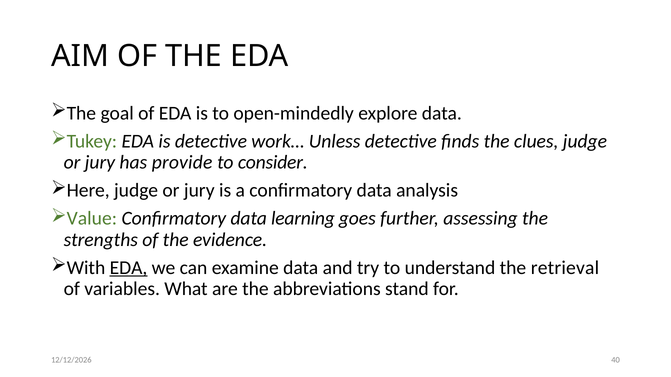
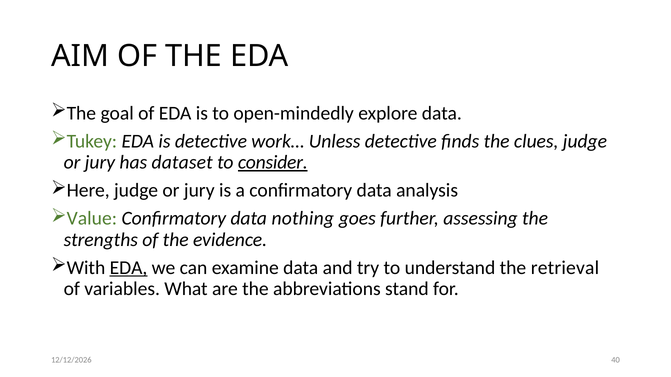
provide: provide -> dataset (182, 163)
consider underline: none -> present (273, 163)
learning: learning -> nothing (303, 219)
